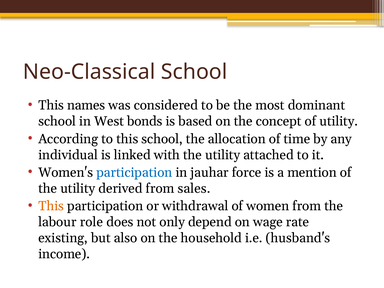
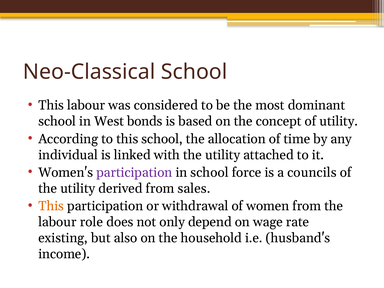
This names: names -> labour (86, 105)
participation colour: blue -> purple (134, 172)
in jauhar: jauhar -> school (210, 172)
mention: mention -> councils (312, 172)
